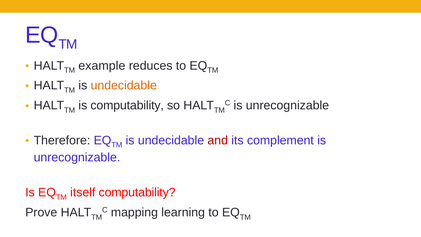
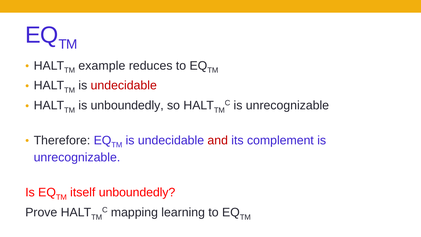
undecidable colour: orange -> red (124, 85)
is computability: computability -> unboundedly (127, 105)
itself computability: computability -> unboundedly (137, 192)
